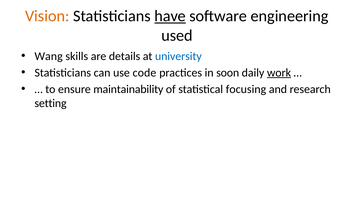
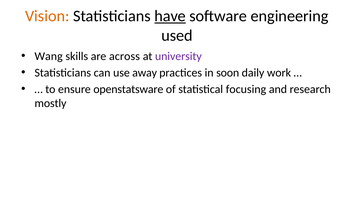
details: details -> across (124, 56)
university colour: blue -> purple (178, 56)
code: code -> away (145, 73)
work underline: present -> none (279, 73)
maintainability: maintainability -> openstatsware (128, 89)
setting: setting -> mostly (50, 103)
